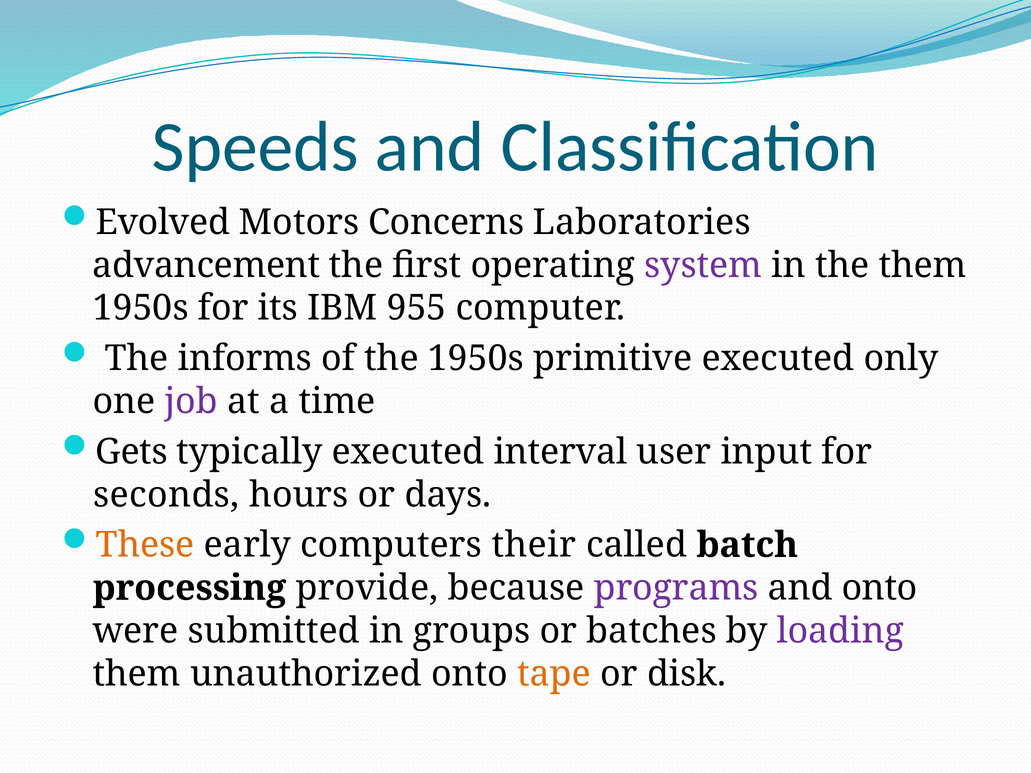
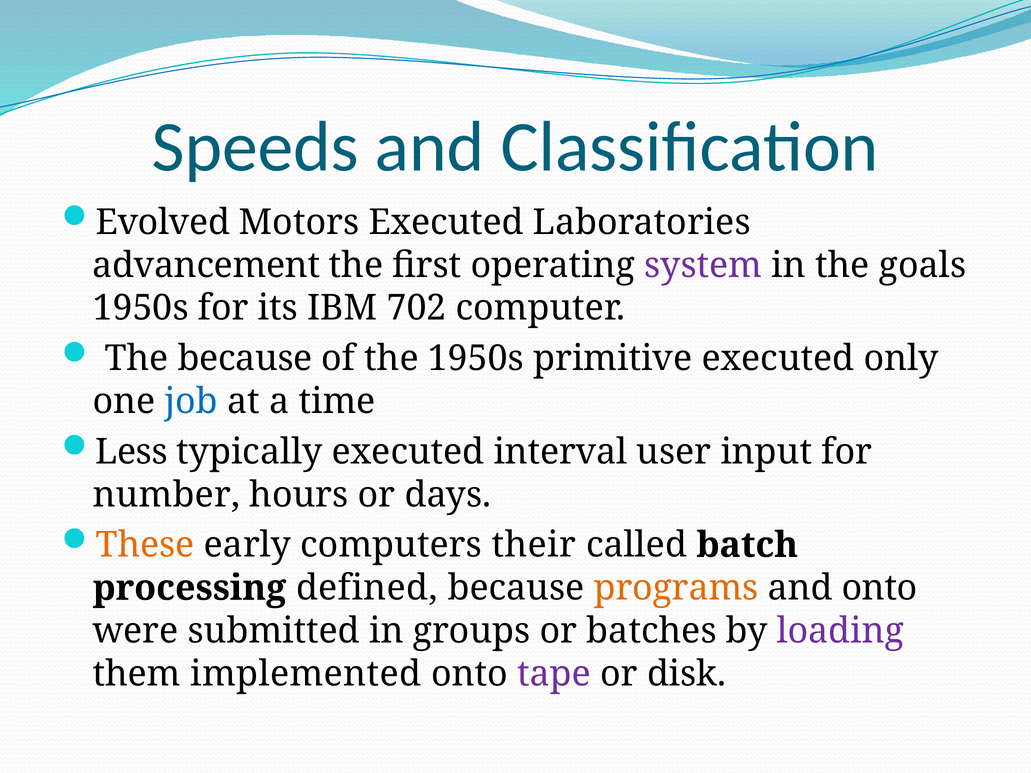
Motors Concerns: Concerns -> Executed (446, 222)
the them: them -> goals (923, 265)
955: 955 -> 702 (417, 308)
The informs: informs -> because (245, 359)
job colour: purple -> blue (191, 402)
Gets: Gets -> Less (132, 452)
seconds: seconds -> number (166, 495)
provide: provide -> defined (367, 588)
programs colour: purple -> orange (676, 588)
unauthorized: unauthorized -> implemented (306, 674)
tape colour: orange -> purple (554, 674)
